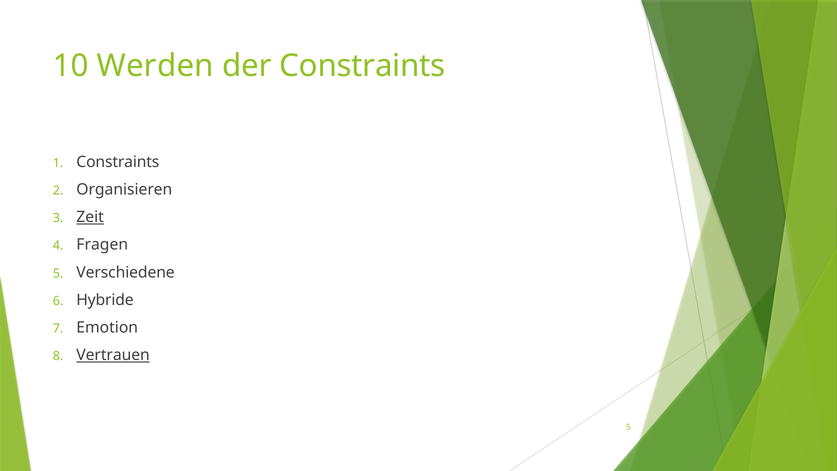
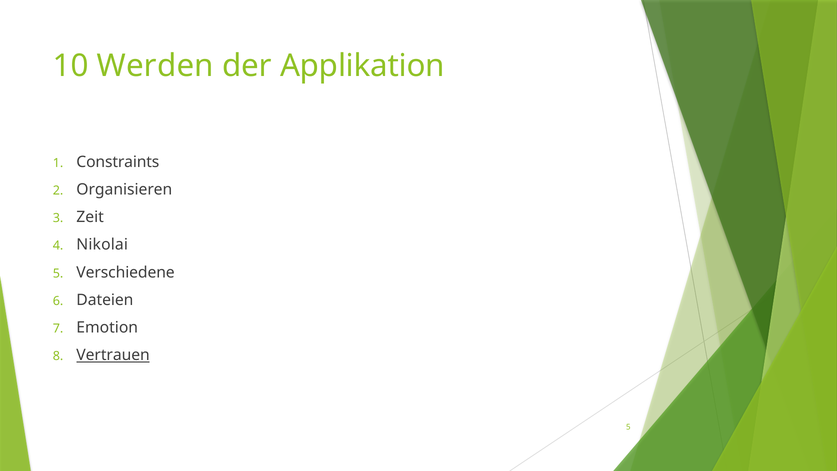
der Constraints: Constraints -> Applikation (362, 66)
Zeit underline: present -> none (90, 217)
Fragen: Fragen -> Nikolai (102, 245)
Hybride: Hybride -> Dateien (105, 300)
